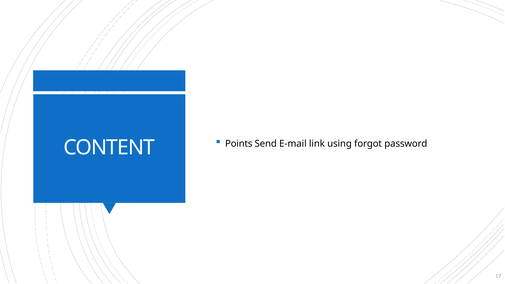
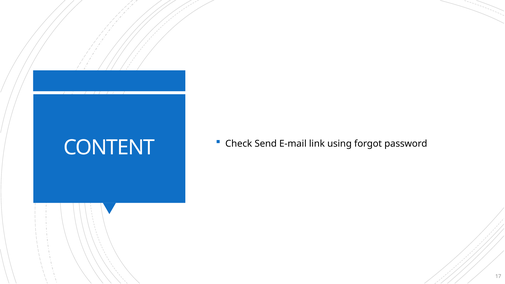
Points: Points -> Check (239, 144)
